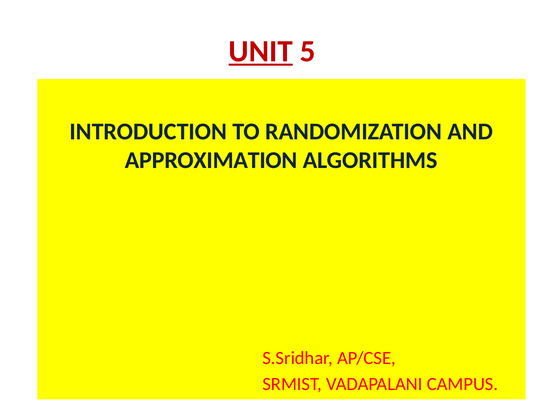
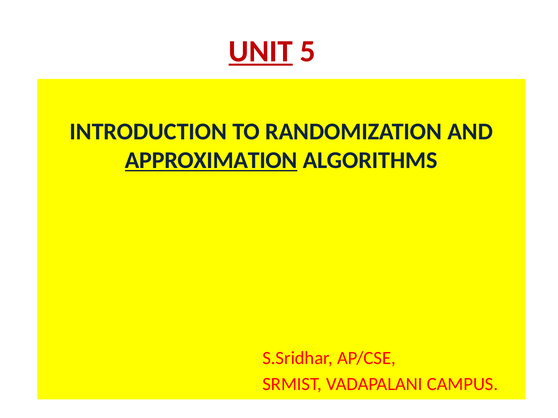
APPROXIMATION underline: none -> present (211, 161)
